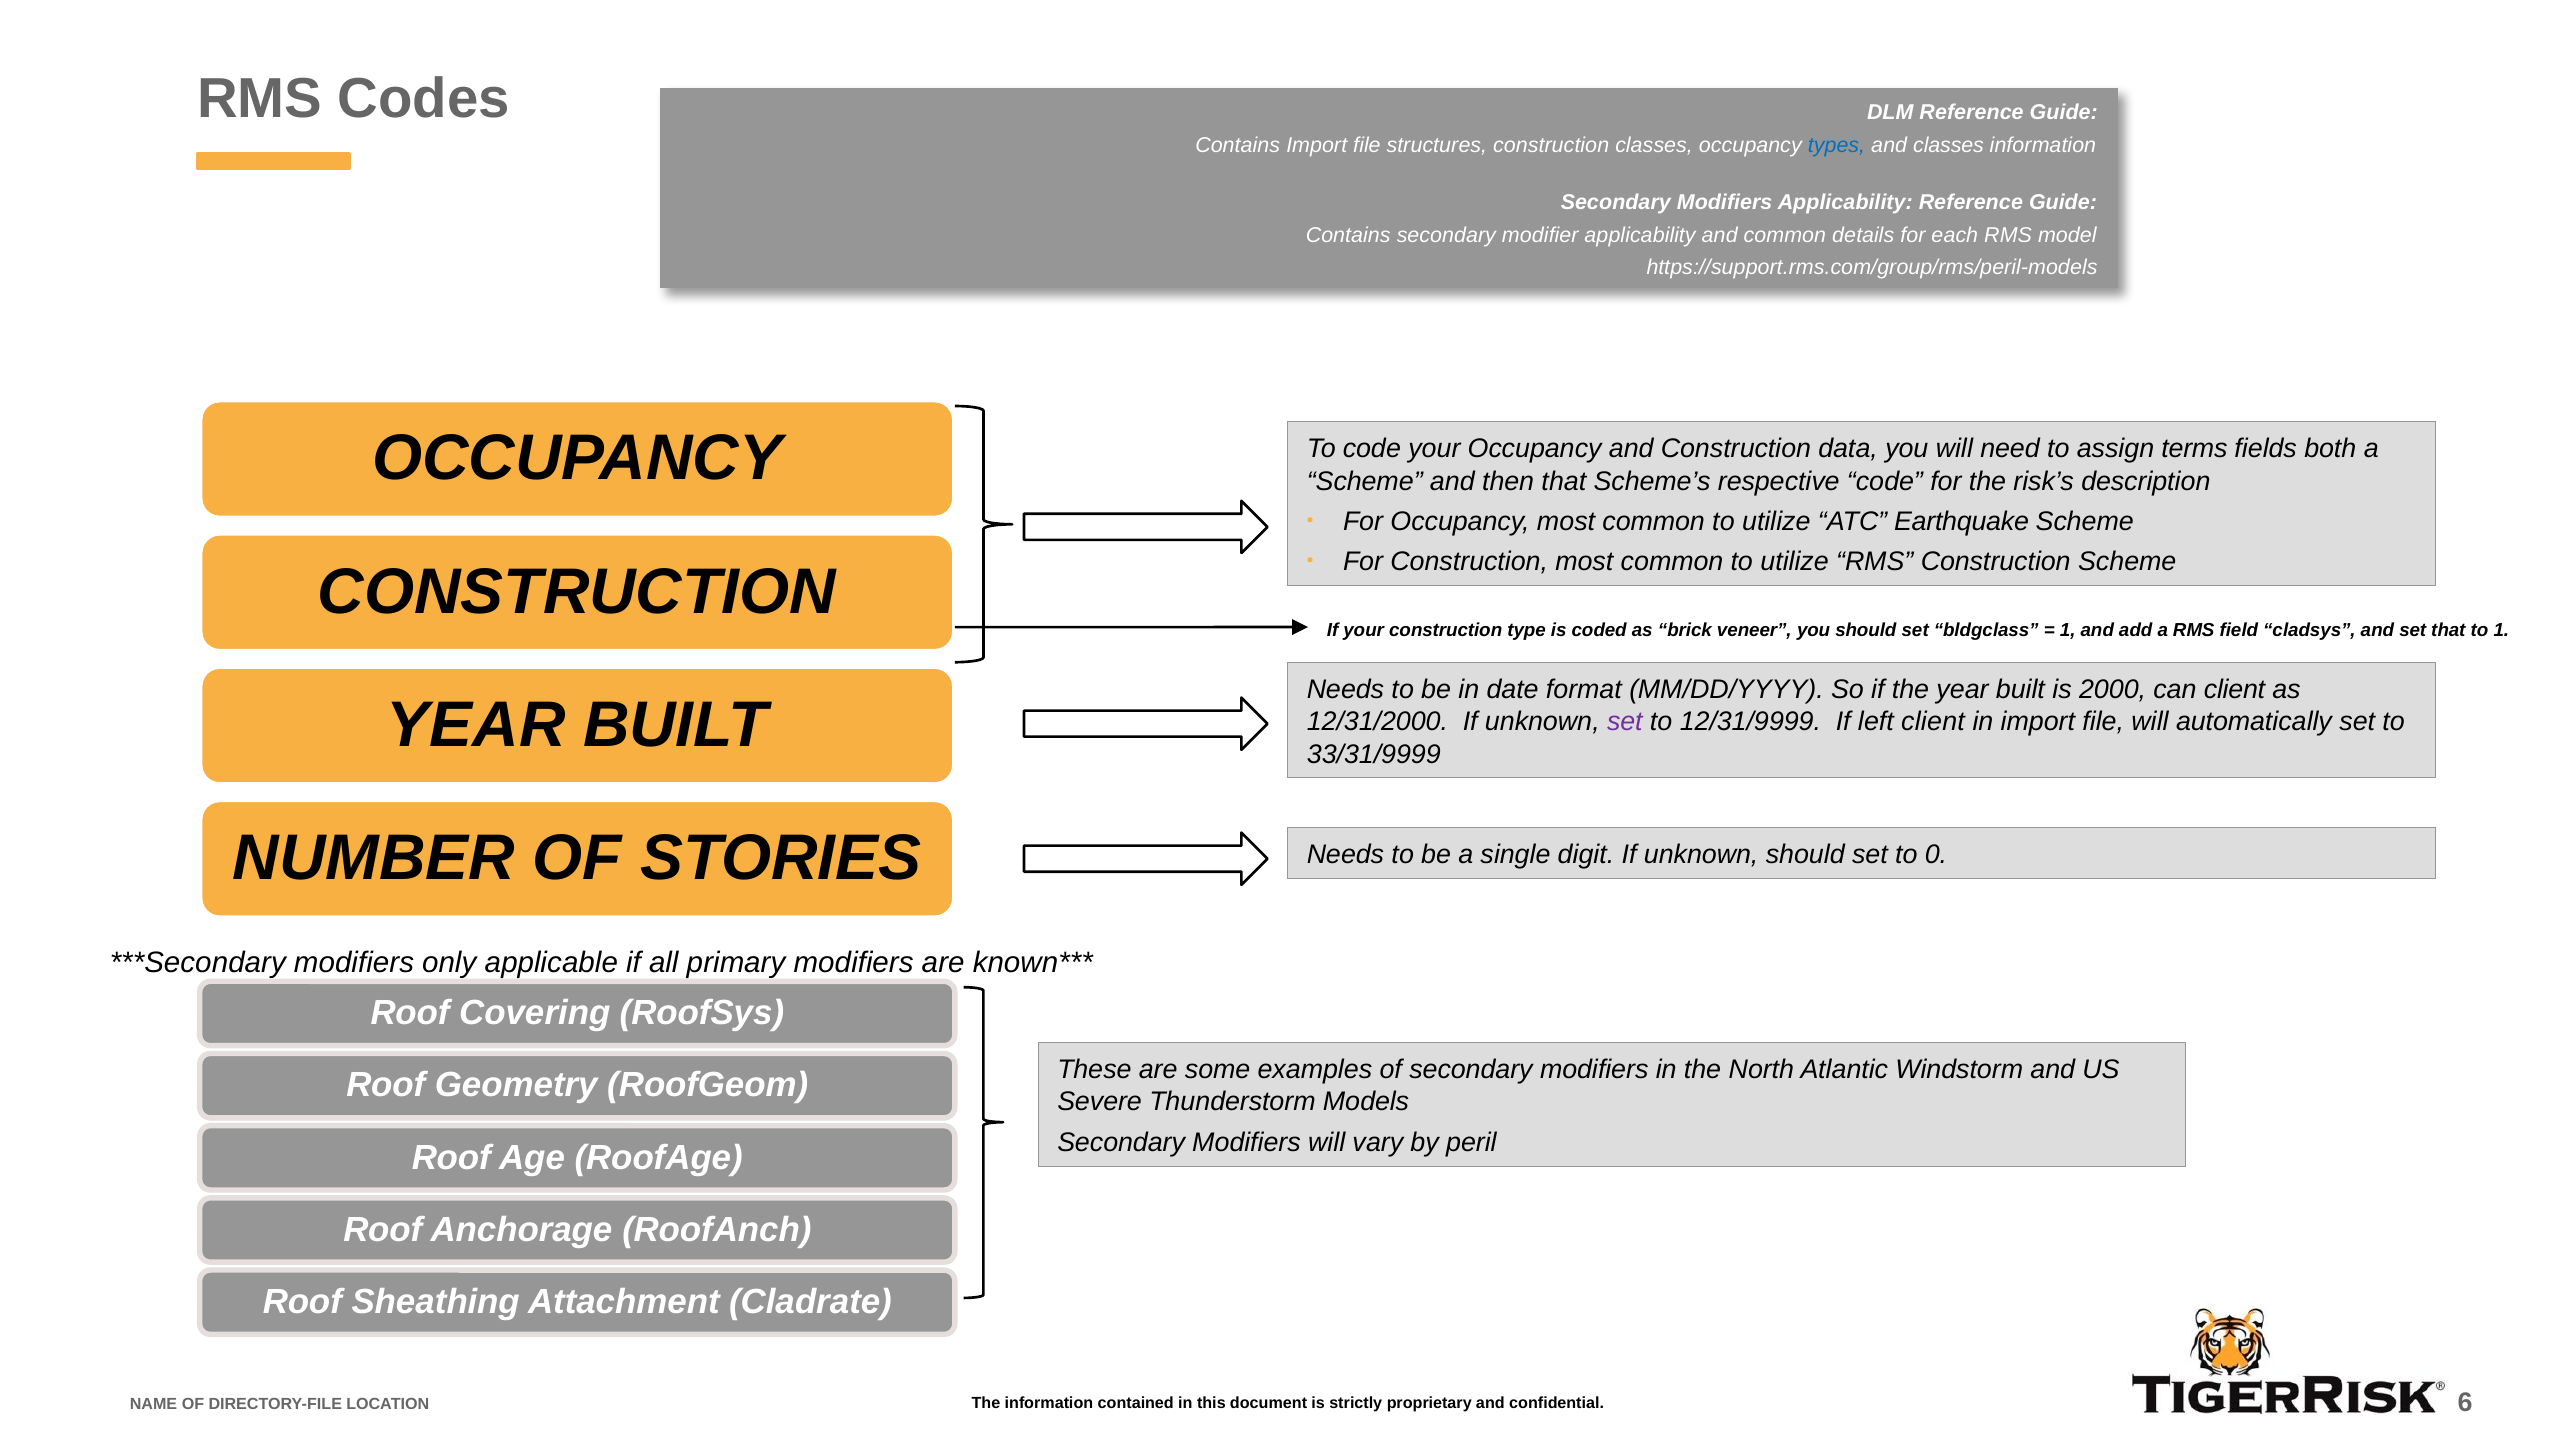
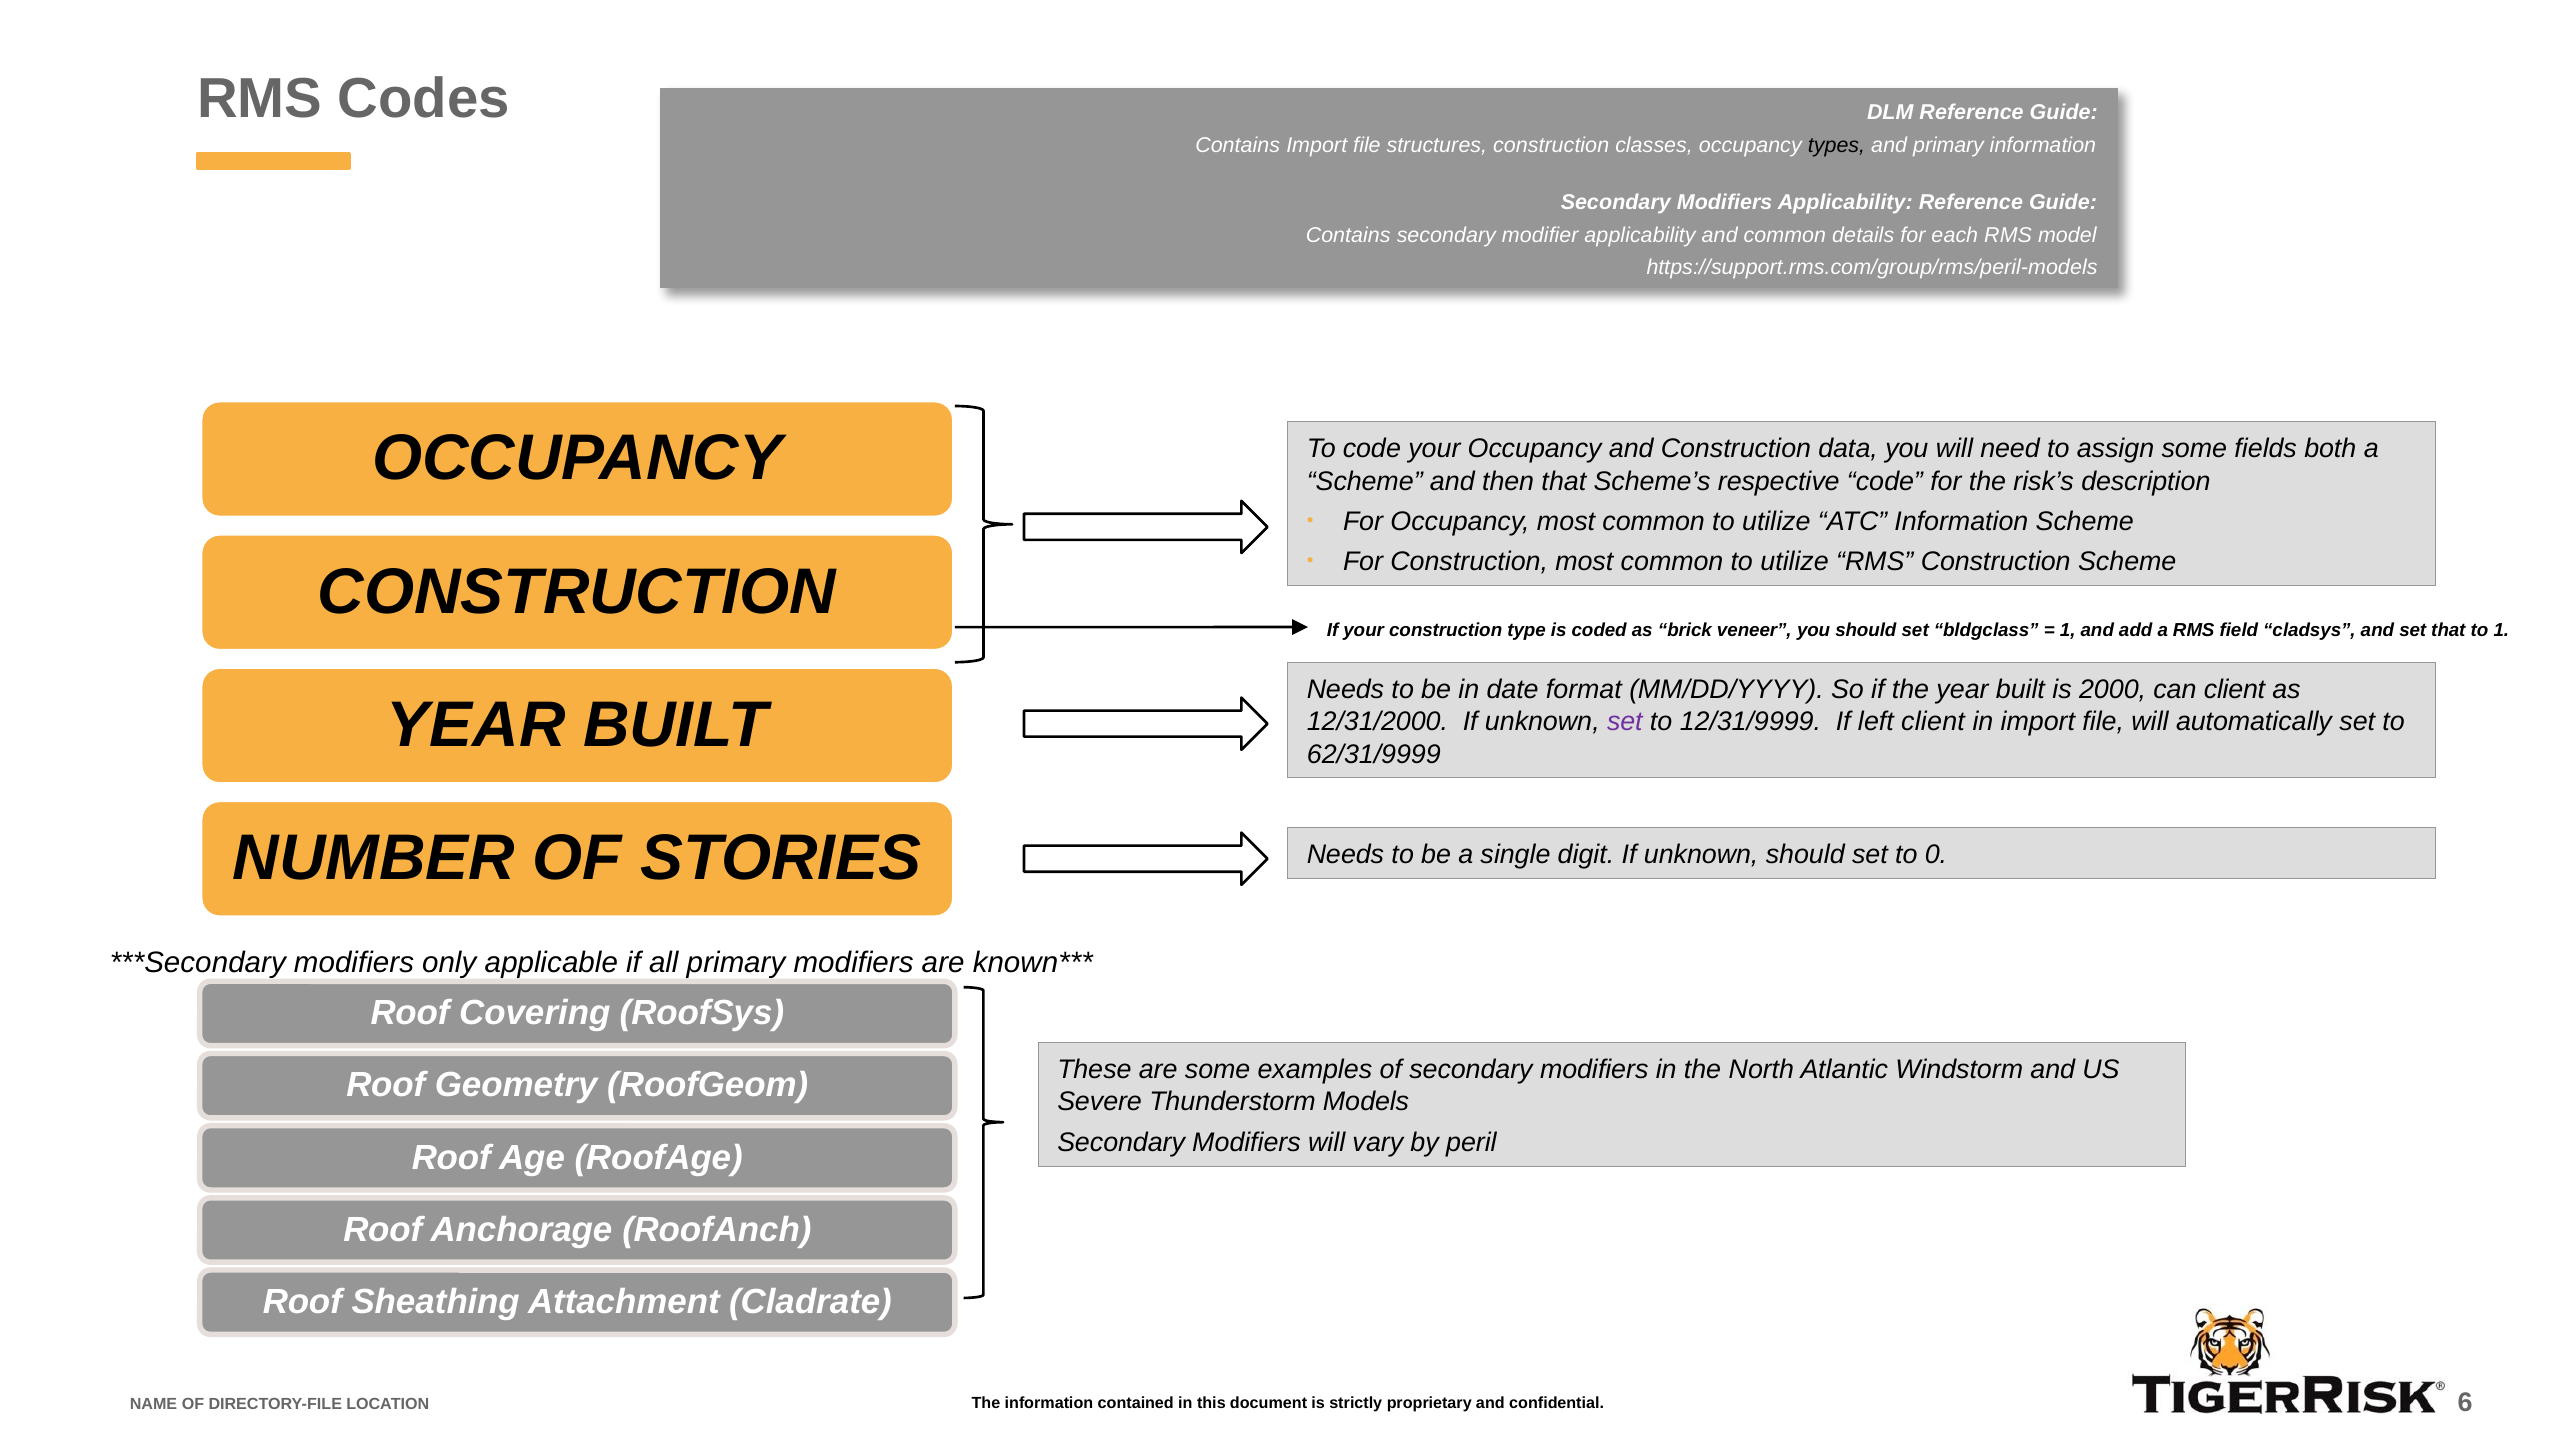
types colour: blue -> black (1837, 145)
and classes: classes -> primary (1949, 145)
assign terms: terms -> some (2194, 449)
ATC Earthquake: Earthquake -> Information (1961, 522)
33/31/9999: 33/31/9999 -> 62/31/9999 (1374, 754)
